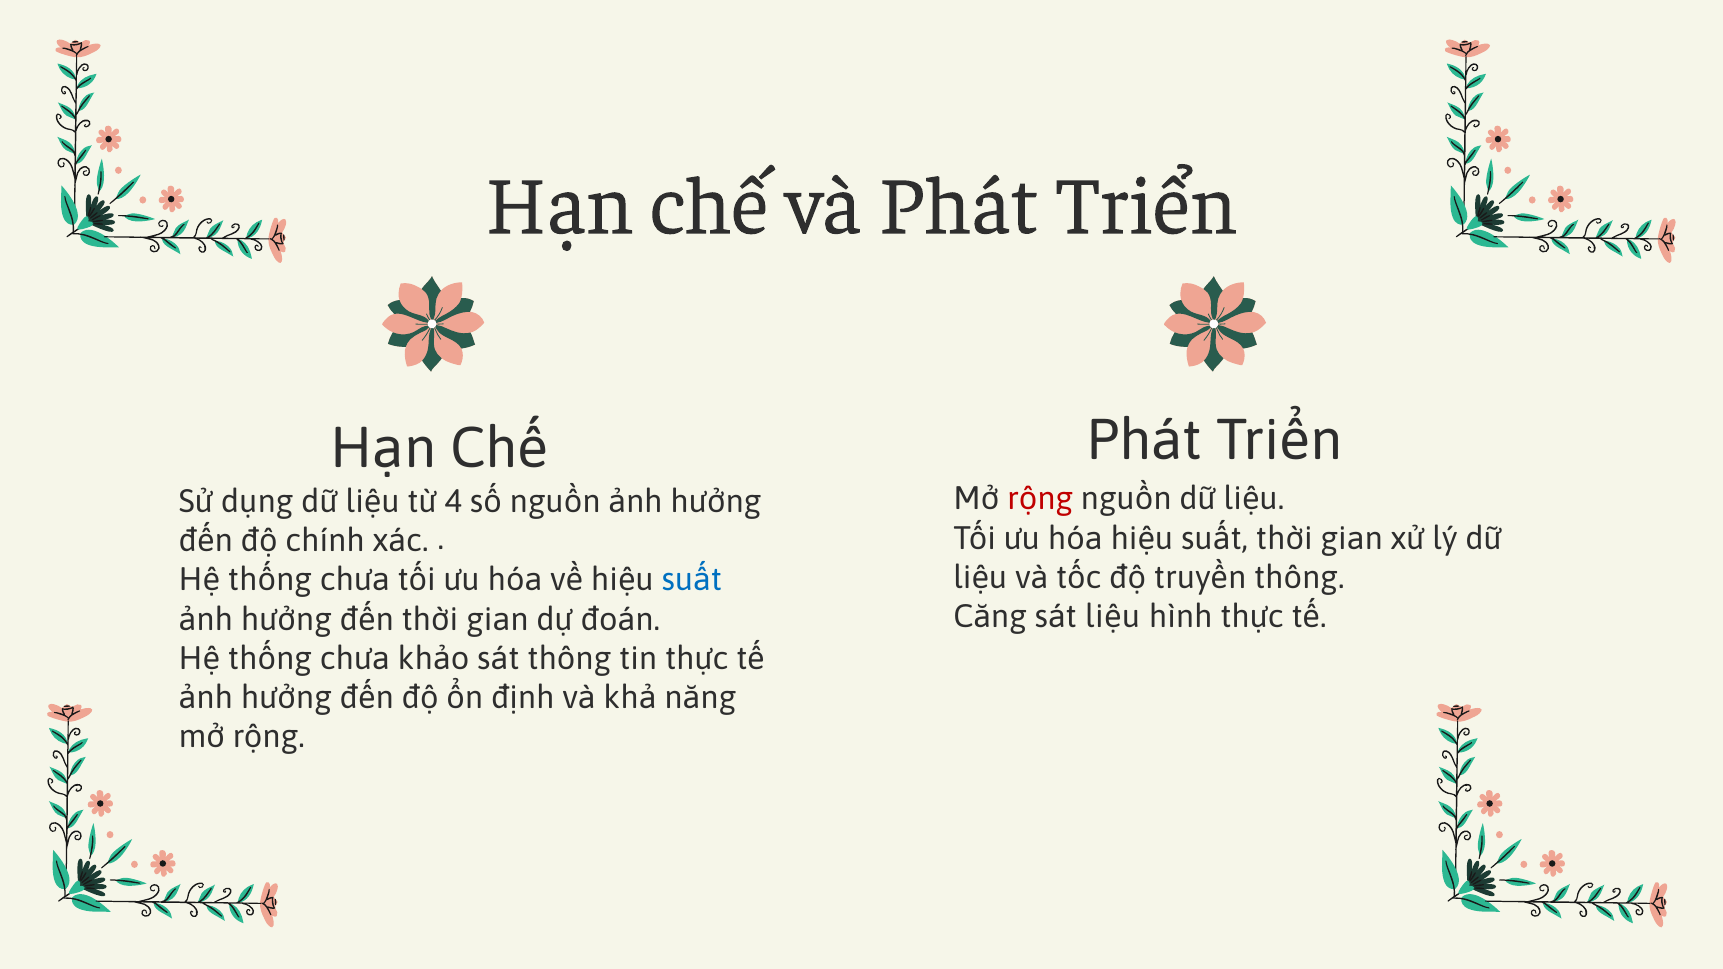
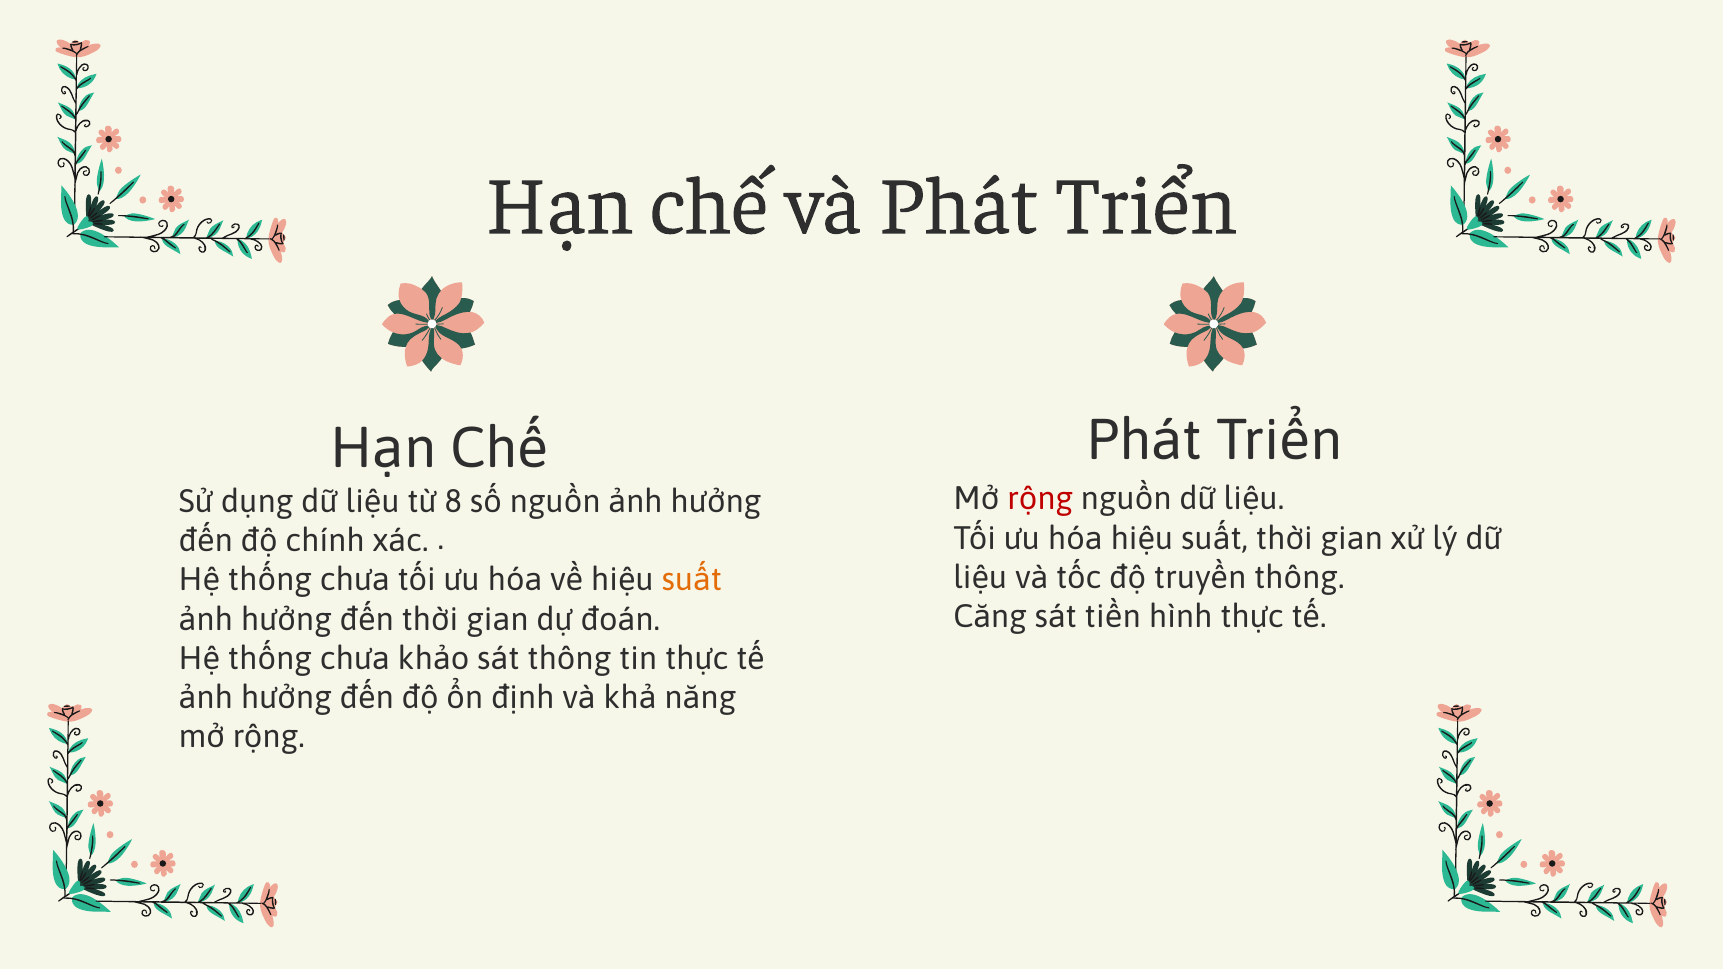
4: 4 -> 8 (453, 502)
suất colour: blue -> orange (692, 580)
sát liệu: liệu -> tiền (1113, 617)
